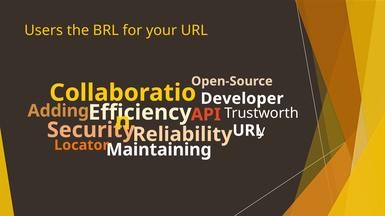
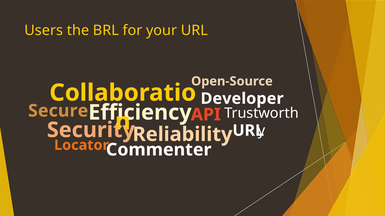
Adding: Adding -> Secure (58, 111)
Maintaining: Maintaining -> Commenter (159, 150)
